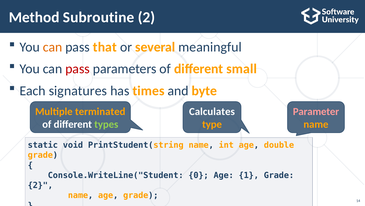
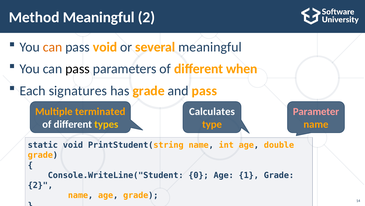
Method Subroutine: Subroutine -> Meaningful (99, 17)
pass that: that -> void (105, 47)
pass colour: red -> black (78, 69)
small: small -> when (242, 69)
has times: times -> grade (149, 91)
and byte: byte -> pass (204, 91)
types colour: light green -> yellow (106, 124)
